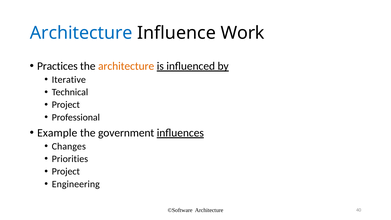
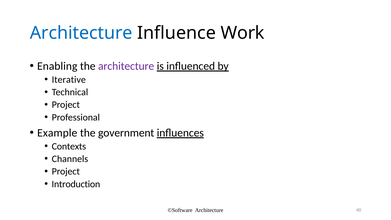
Practices: Practices -> Enabling (57, 66)
architecture colour: orange -> purple (126, 66)
Changes: Changes -> Contexts (69, 146)
Priorities: Priorities -> Channels (70, 159)
Engineering: Engineering -> Introduction (76, 184)
